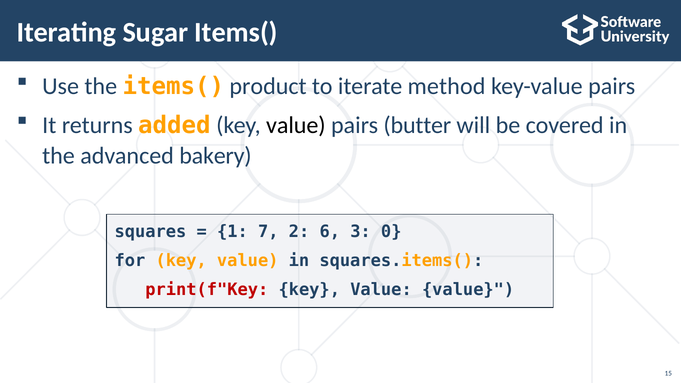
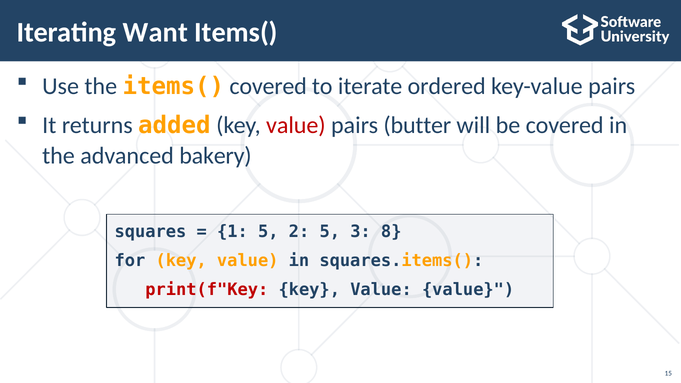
Sugar: Sugar -> Want (155, 32)
items( product: product -> covered (268, 86)
method: method -> ordered (447, 86)
value colour: black -> red (296, 125)
1 7: 7 -> 5 (268, 232)
2 6: 6 -> 5 (330, 232)
0: 0 -> 8 (391, 232)
